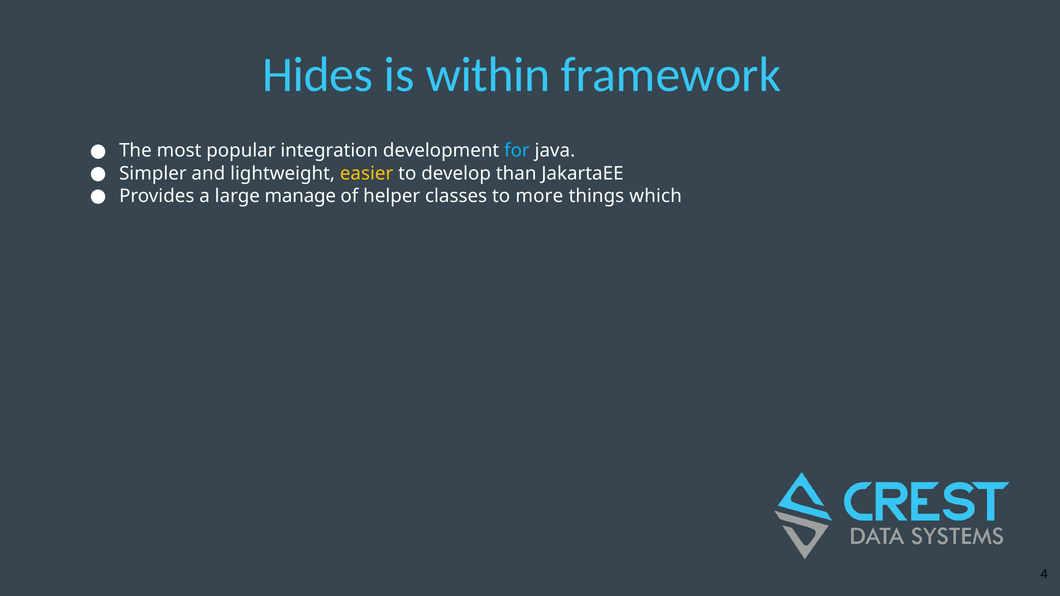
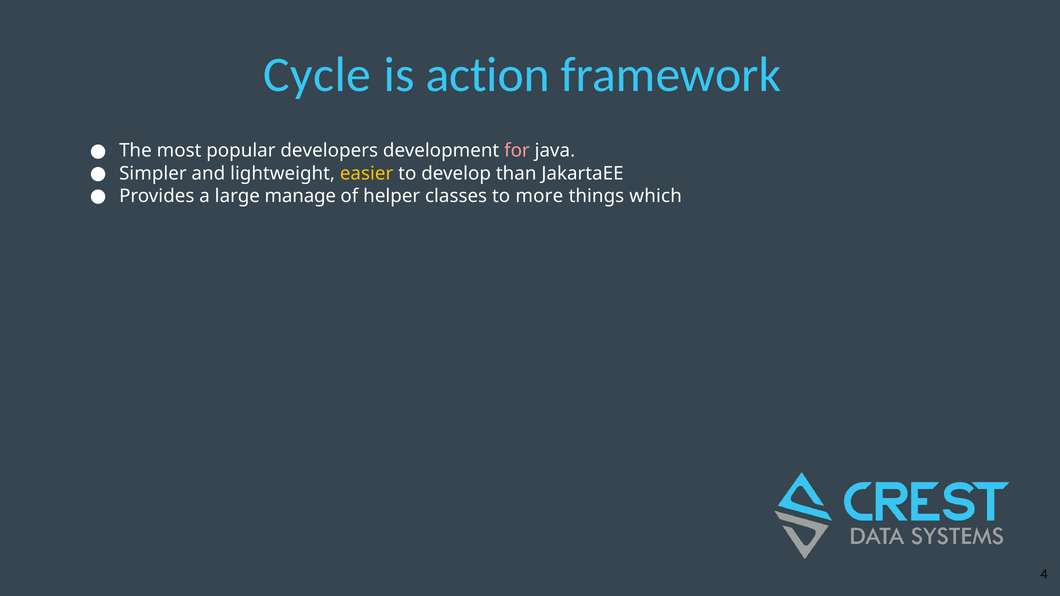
Hides: Hides -> Cycle (317, 75)
within: within -> action (488, 75)
integration: integration -> developers (329, 151)
for colour: light blue -> pink (517, 151)
